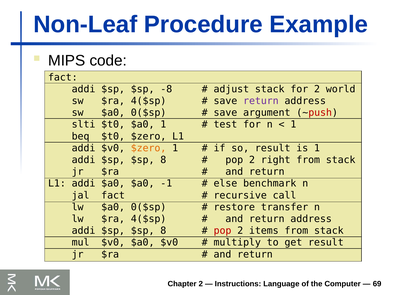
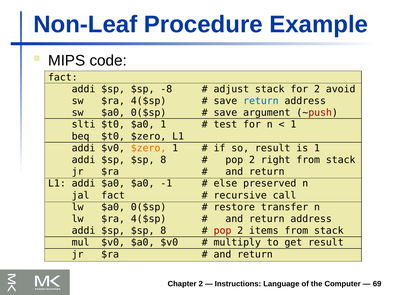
world: world -> avoid (341, 89)
return colour: purple -> blue (261, 101)
benchmark: benchmark -> preserved (270, 183)
